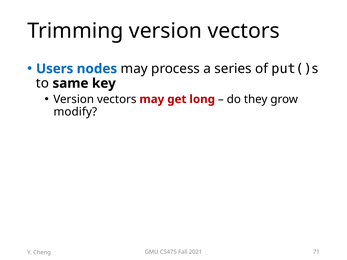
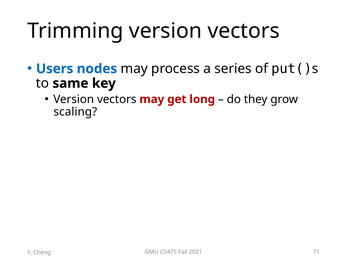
modify: modify -> scaling (75, 112)
